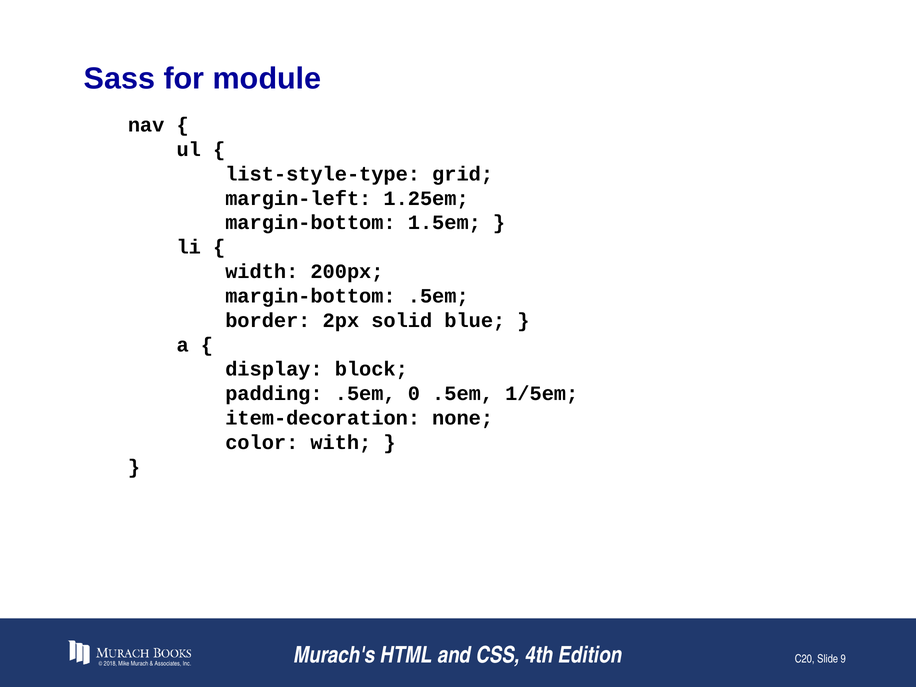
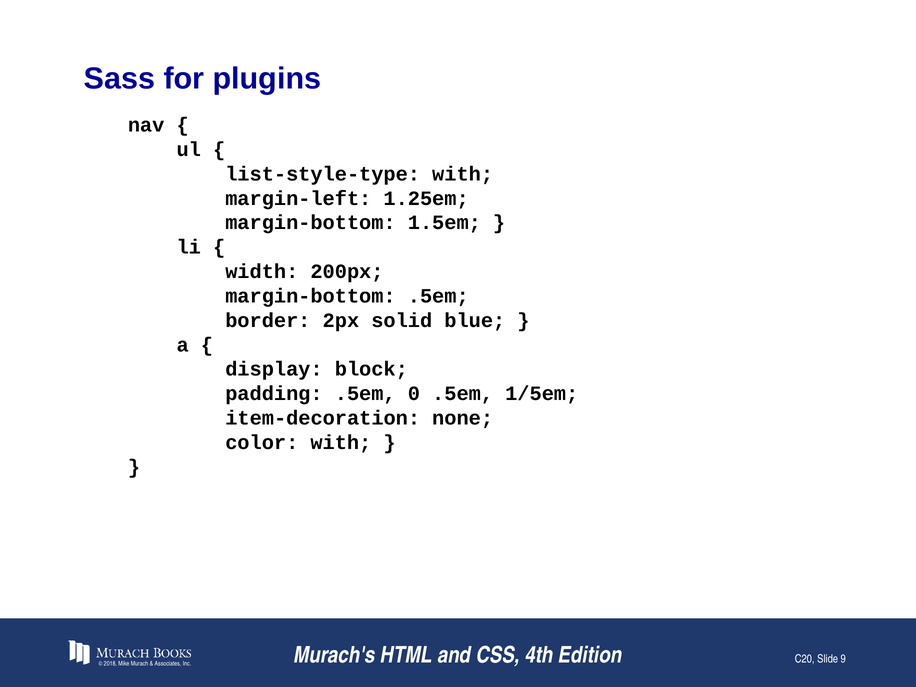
module: module -> plugins (267, 78)
list-style-type grid: grid -> with (463, 174)
